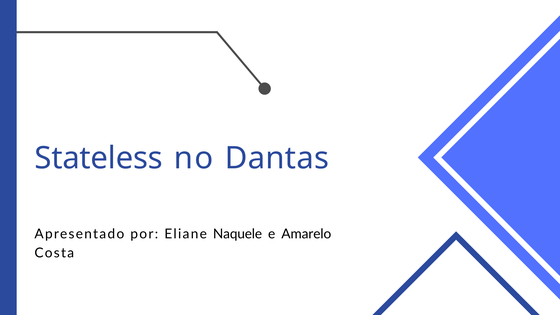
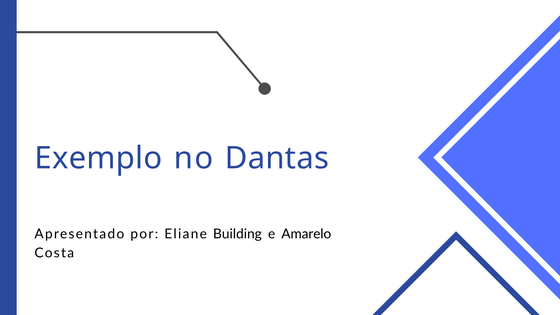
Stateless: Stateless -> Exemplo (98, 158)
Naquele: Naquele -> Building (237, 234)
